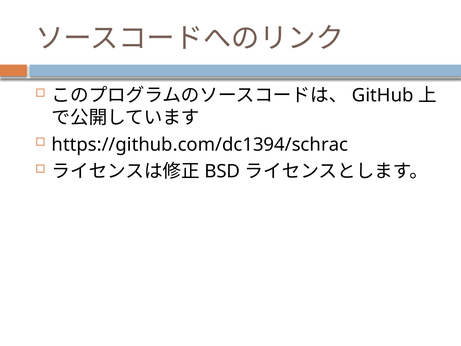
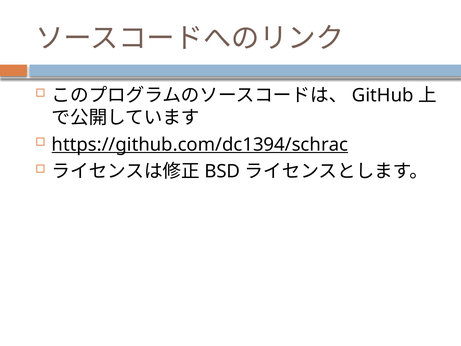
https://github.com/dc1394/schrac underline: none -> present (200, 144)
